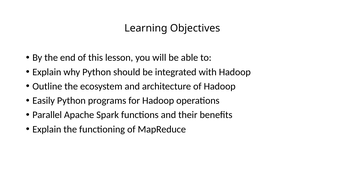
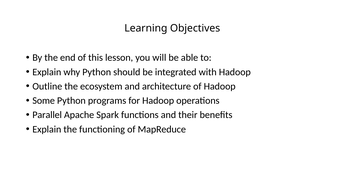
Easily: Easily -> Some (44, 101)
